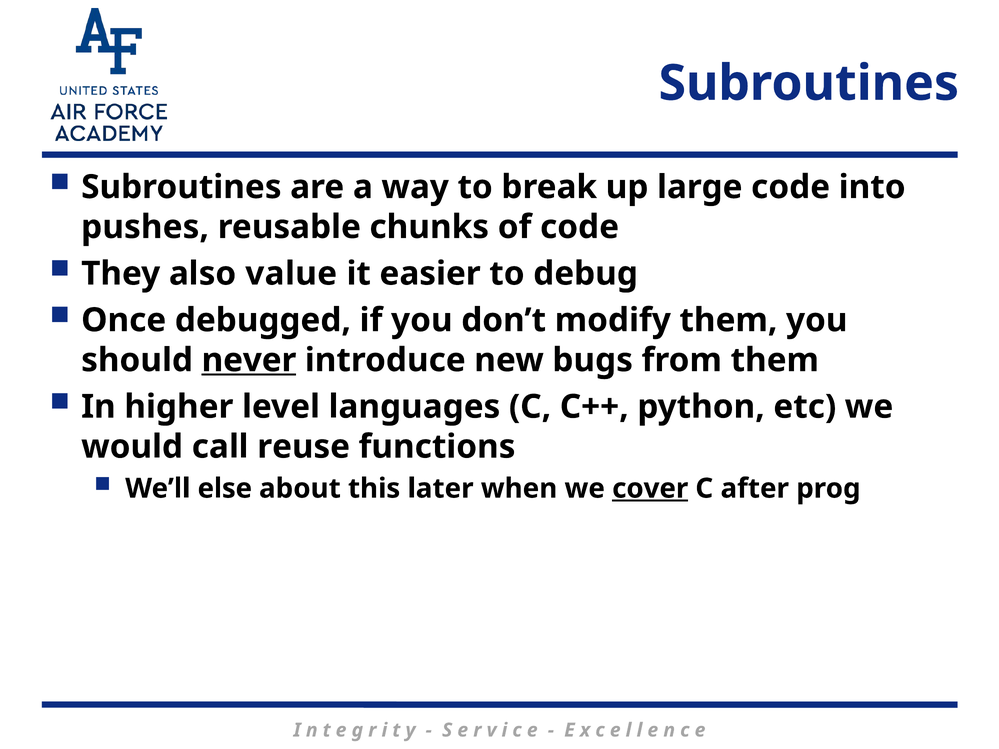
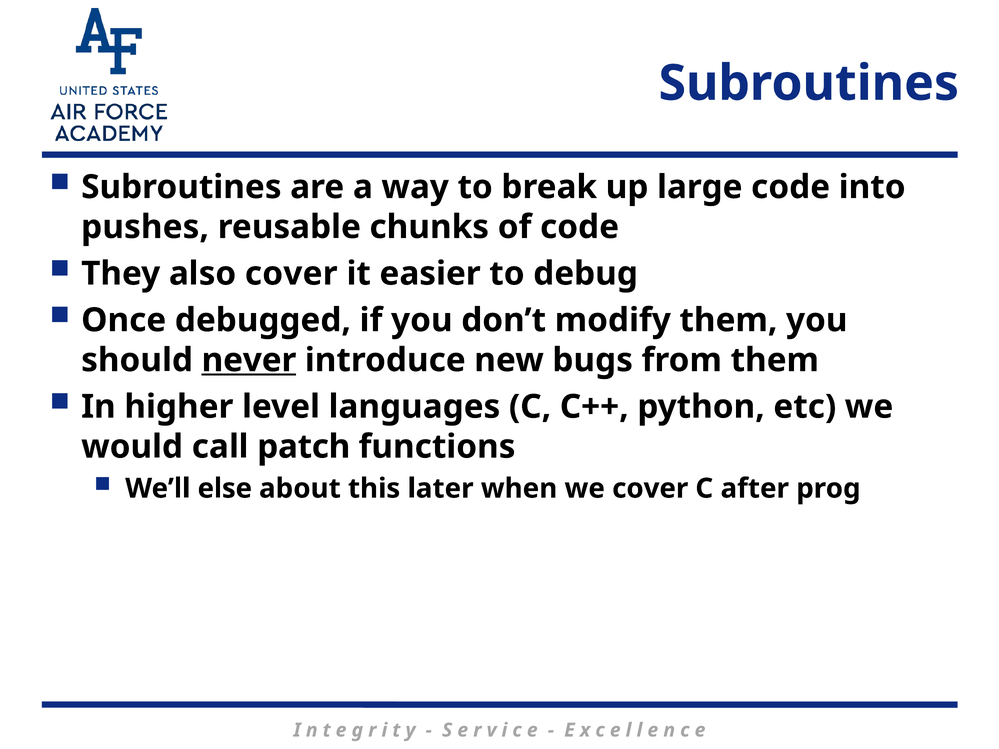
also value: value -> cover (291, 274)
reuse: reuse -> patch (304, 447)
cover underline: present -> none (650, 489)
